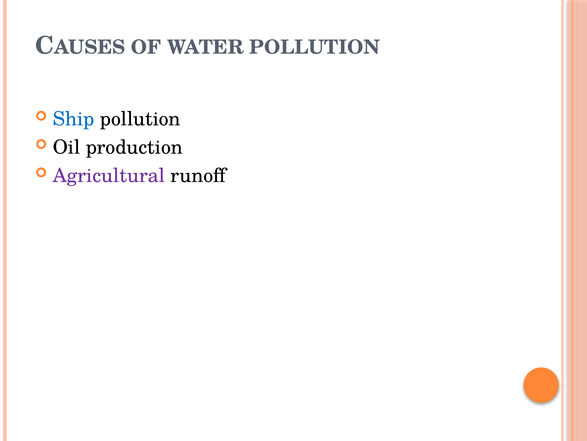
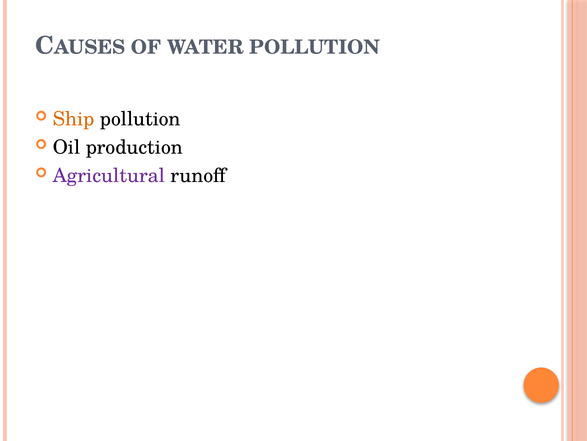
Ship colour: blue -> orange (74, 119)
